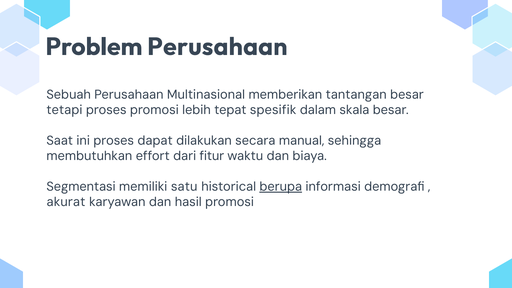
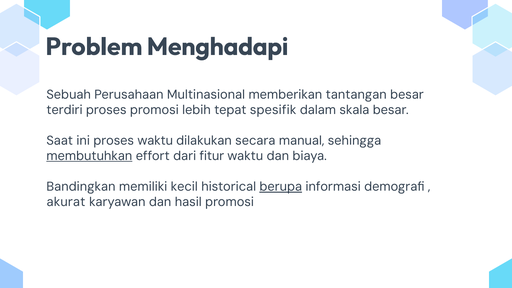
Problem Perusahaan: Perusahaan -> Menghadapi (218, 47)
tetapi: tetapi -> terdiri (64, 110)
proses dapat: dapat -> waktu (155, 141)
membutuhkan underline: none -> present (89, 156)
Segmentasi: Segmentasi -> Bandingkan (81, 187)
satu: satu -> kecil (184, 187)
